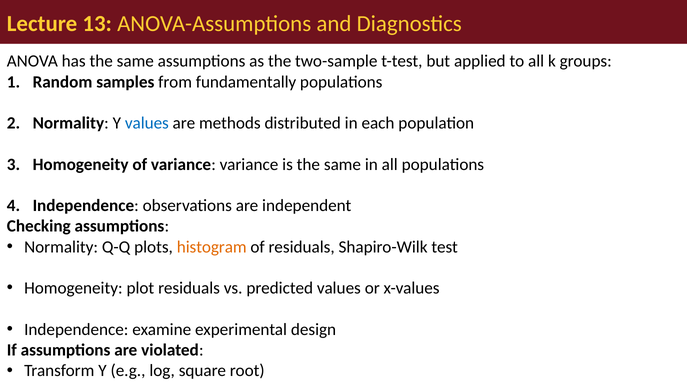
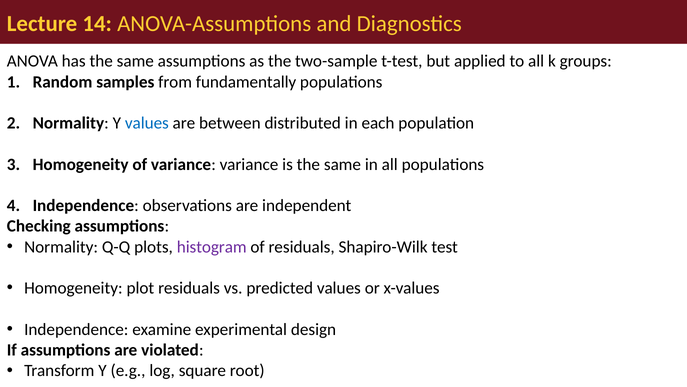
13: 13 -> 14 (97, 23)
methods: methods -> between (230, 123)
histogram colour: orange -> purple (212, 247)
